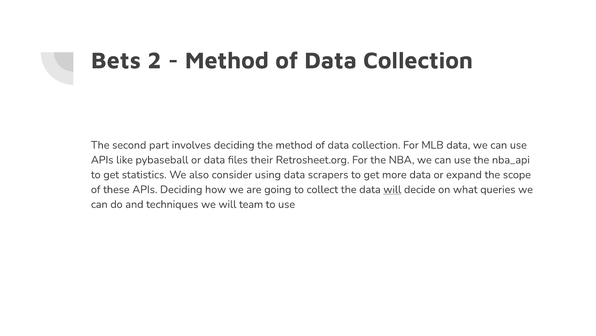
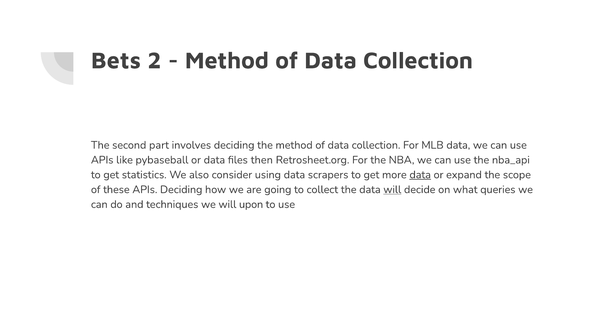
their: their -> then (262, 160)
data underline: none -> present (420, 174)
team: team -> upon (251, 204)
